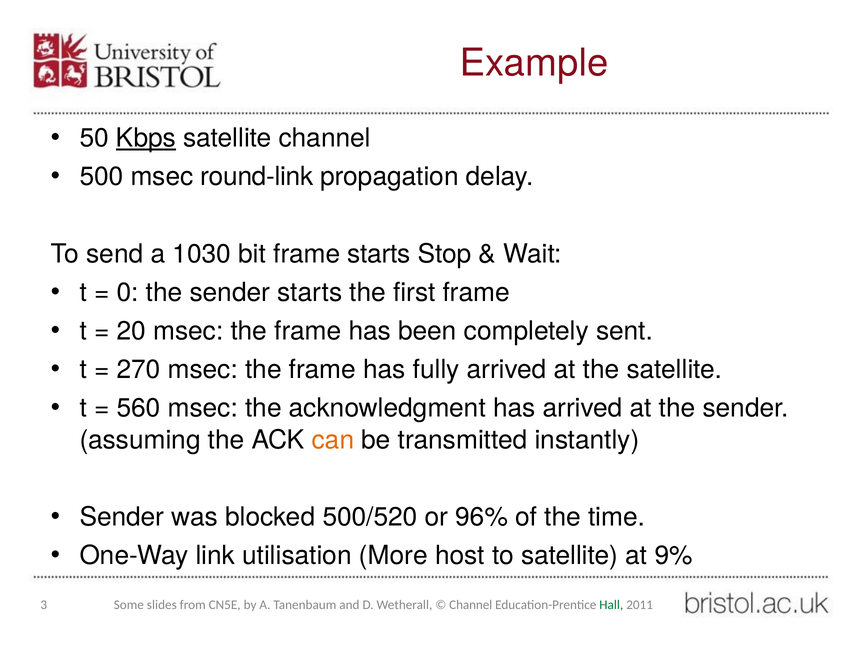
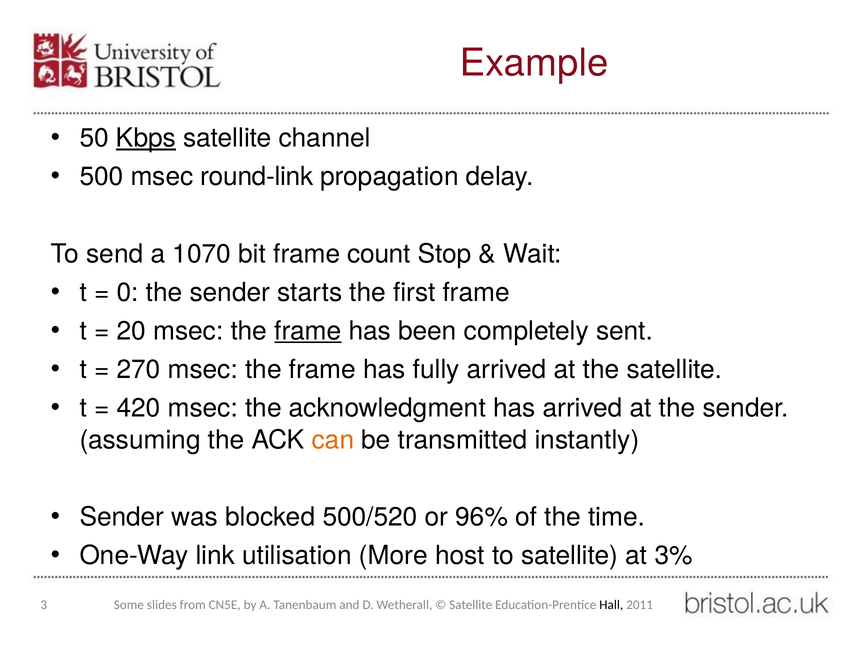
1030: 1030 -> 1070 (202, 254)
frame starts: starts -> count (379, 254)
frame underline: none -> present (308, 331)
560: 560 -> 420 (139, 408)
9%: 9% -> 3% (674, 555)
Channel: Channel -> Satellite (471, 605)
Hall colour: green -> black (611, 605)
